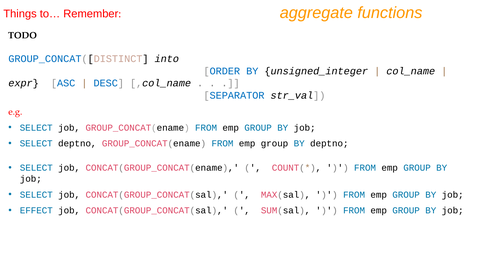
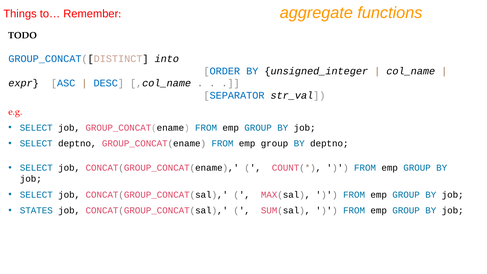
EFFECT: EFFECT -> STATES (36, 210)
